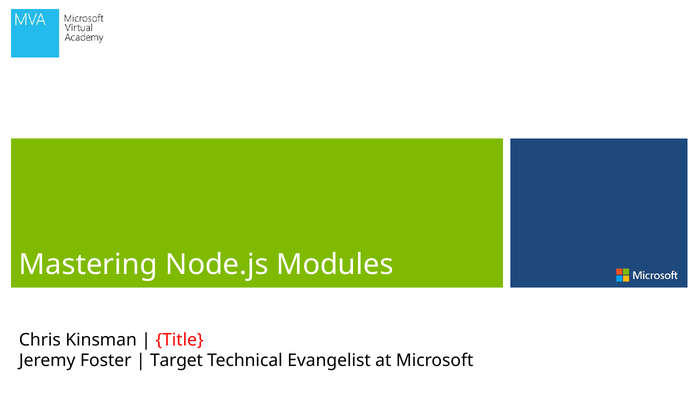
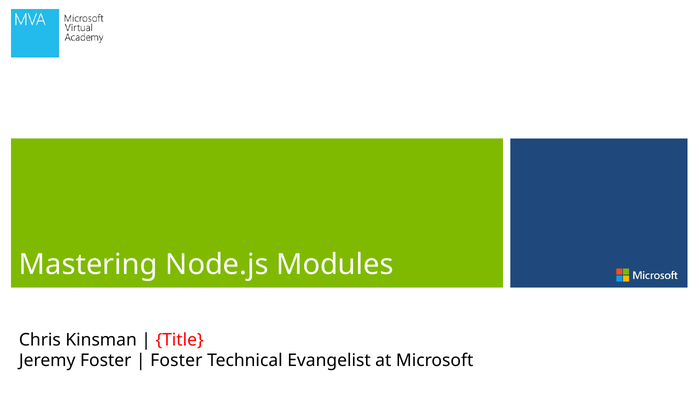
Target: Target -> Foster (176, 361)
